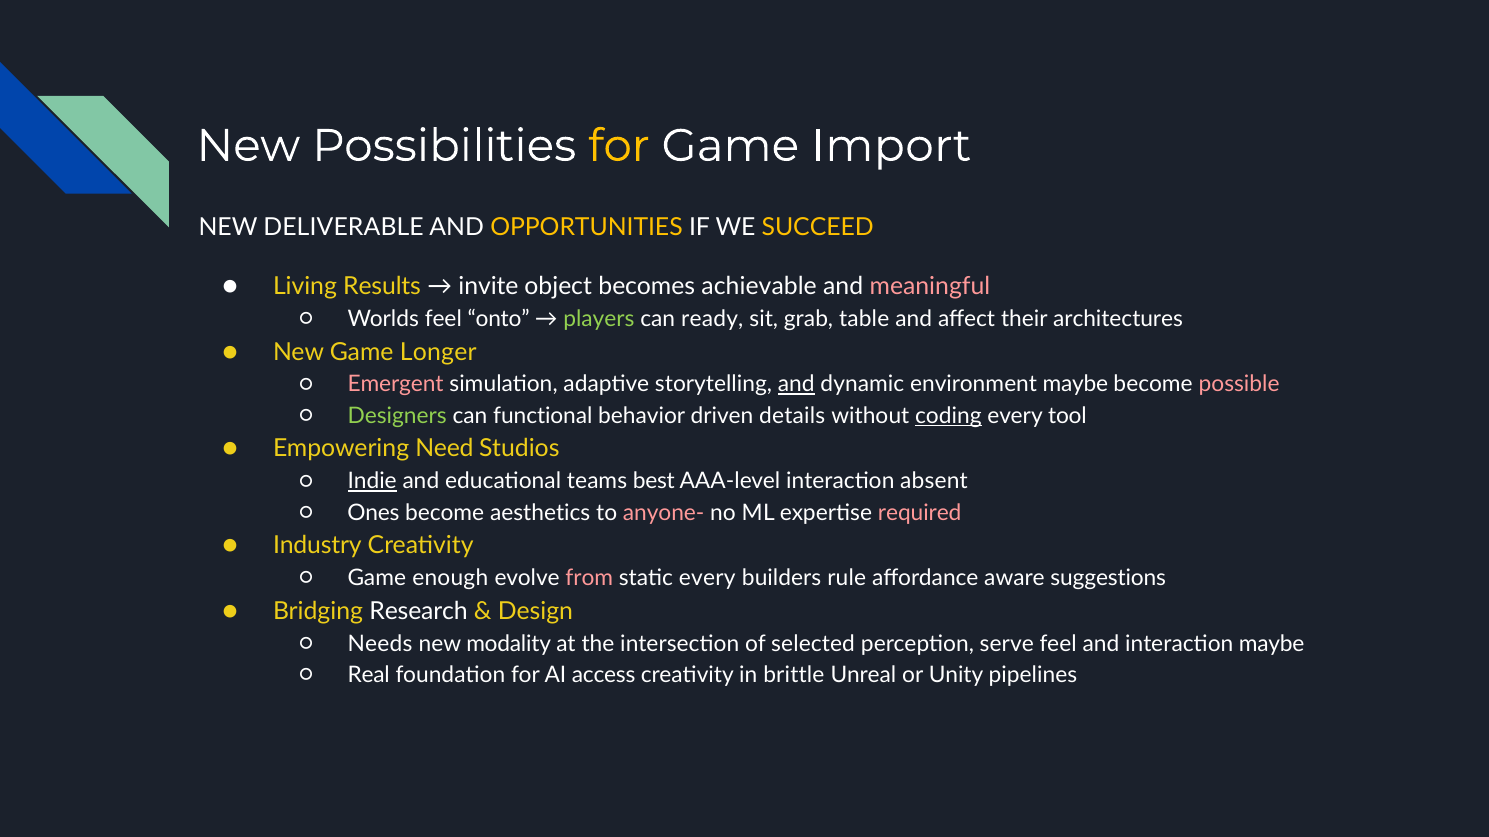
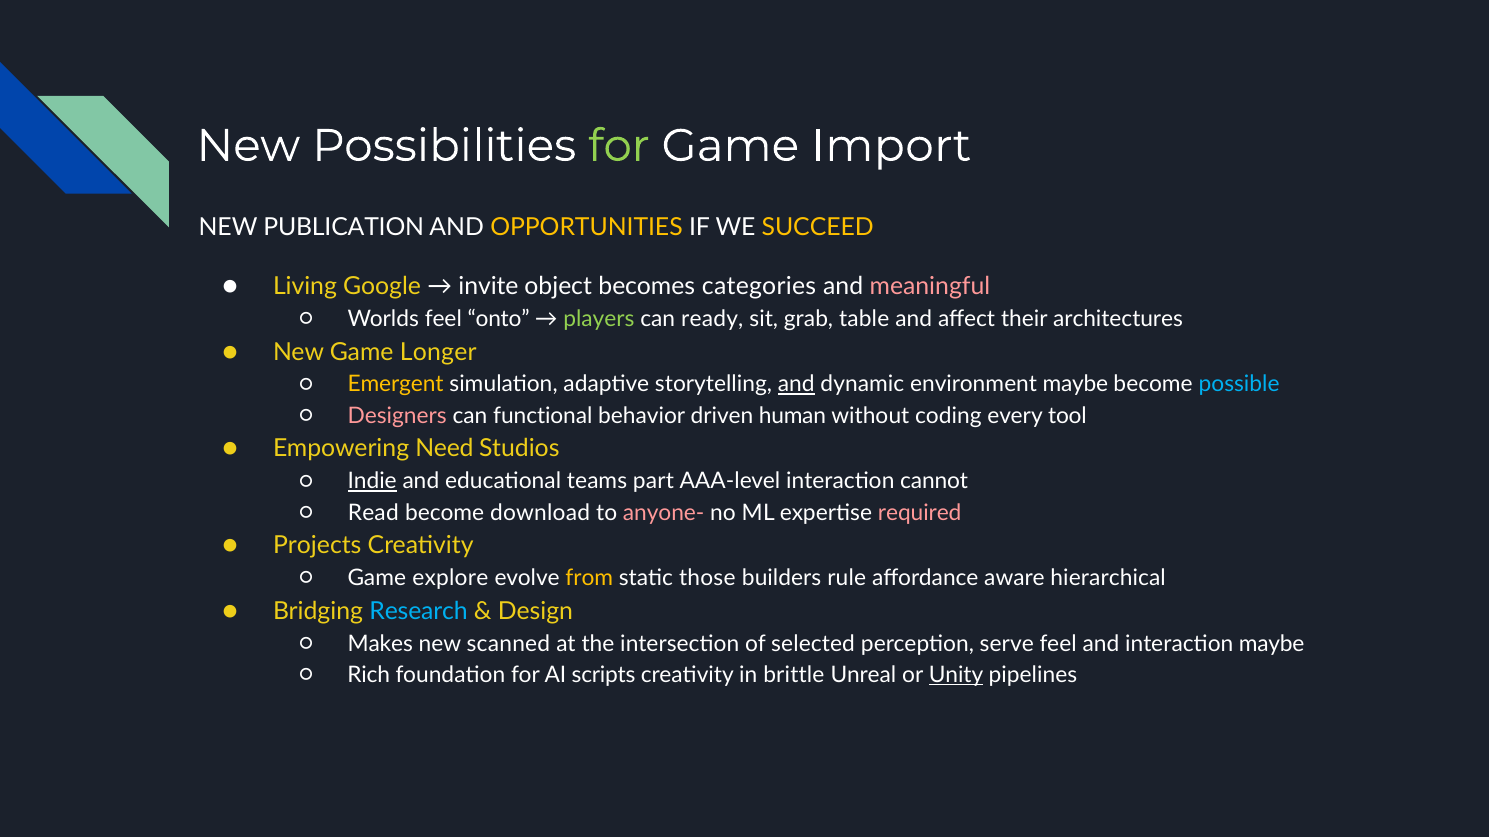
for colour: yellow -> light green (619, 146)
DELIVERABLE: DELIVERABLE -> PUBLICATION (344, 227)
Results: Results -> Google (382, 287)
achievable: achievable -> categories (759, 287)
Emergent colour: pink -> yellow (396, 385)
possible colour: pink -> light blue (1239, 385)
Designers colour: light green -> pink (397, 416)
details: details -> human (792, 416)
coding underline: present -> none (948, 416)
best: best -> part (654, 482)
absent: absent -> cannot (934, 482)
Ones: Ones -> Read (373, 513)
aesthetics: aesthetics -> download (540, 513)
Industry: Industry -> Projects (317, 546)
enough: enough -> explore (450, 578)
from colour: pink -> yellow (589, 578)
static every: every -> those (707, 578)
suggestions: suggestions -> hierarchical (1108, 578)
Research colour: white -> light blue (419, 612)
Needs: Needs -> Makes (380, 644)
modality: modality -> scanned (508, 644)
Real: Real -> Rich (369, 675)
access: access -> scripts (604, 675)
Unity underline: none -> present (956, 675)
